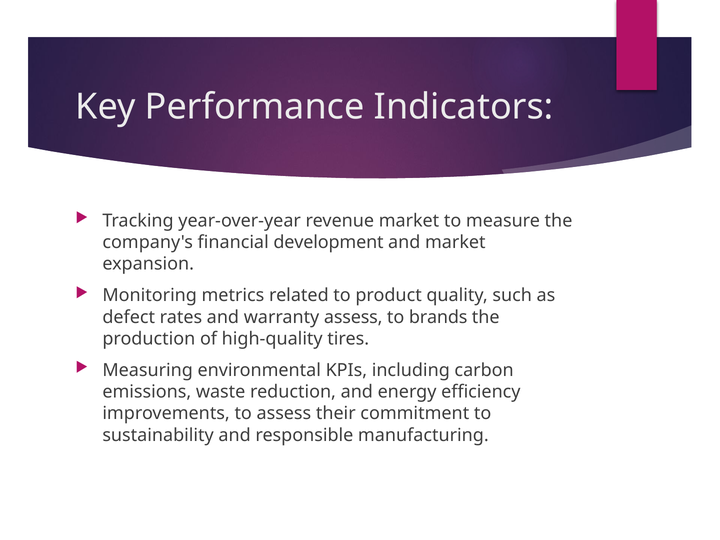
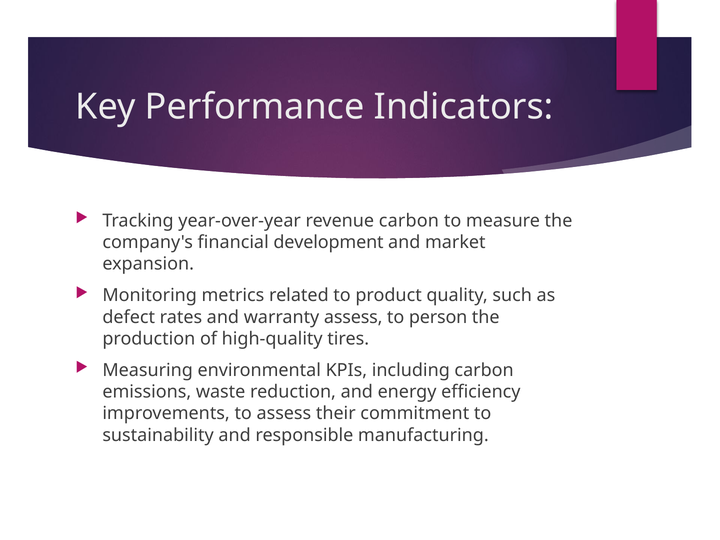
revenue market: market -> carbon (409, 221)
brands: brands -> person (438, 317)
